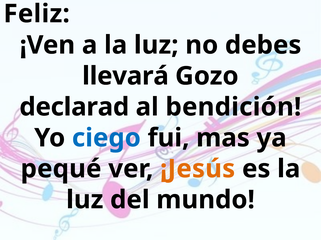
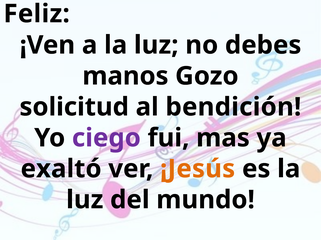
llevará: llevará -> manos (125, 76)
declarad: declarad -> solicitud (74, 107)
ciego colour: blue -> purple (106, 138)
pequé: pequé -> exaltó (61, 169)
